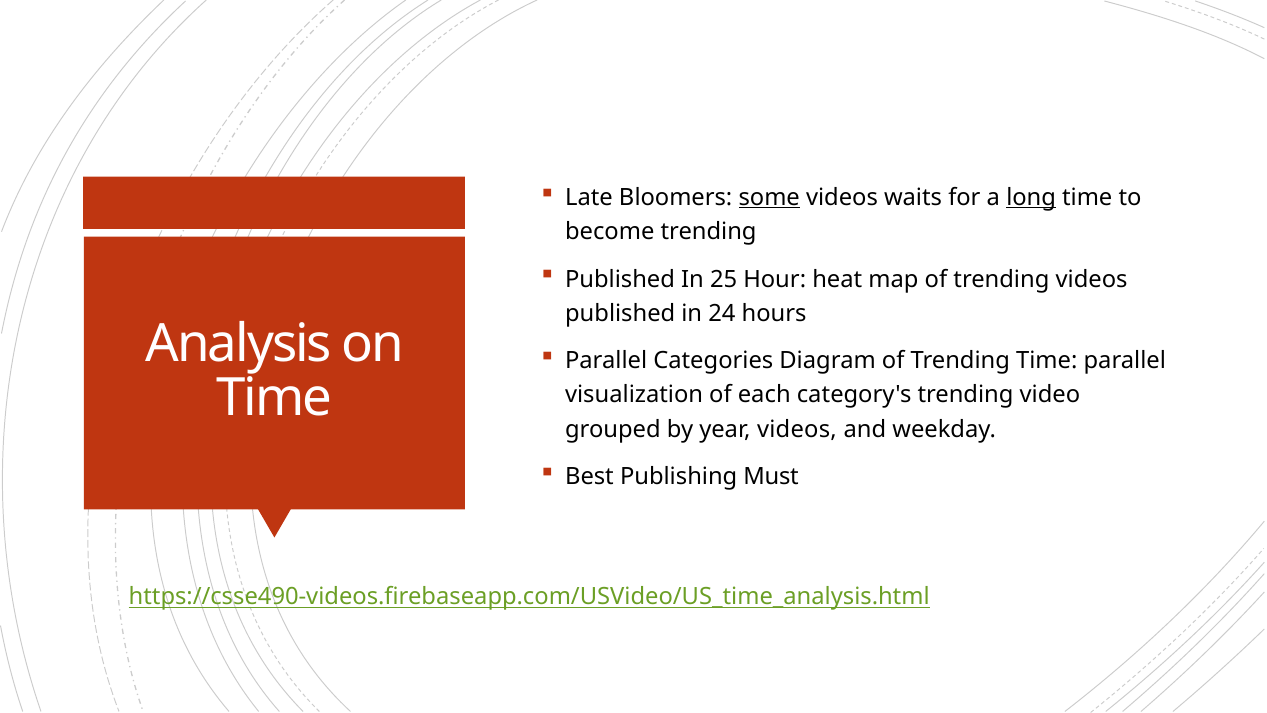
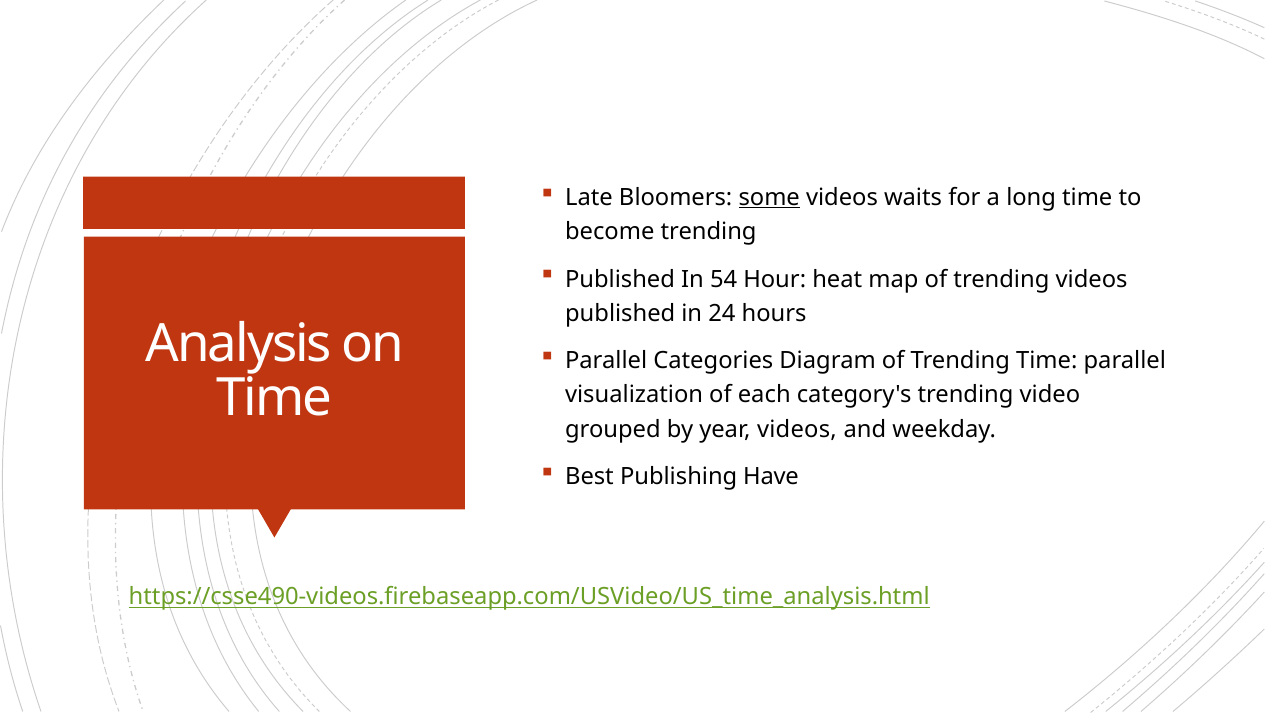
long underline: present -> none (1031, 197)
25: 25 -> 54 (724, 279)
Must: Must -> Have (771, 476)
